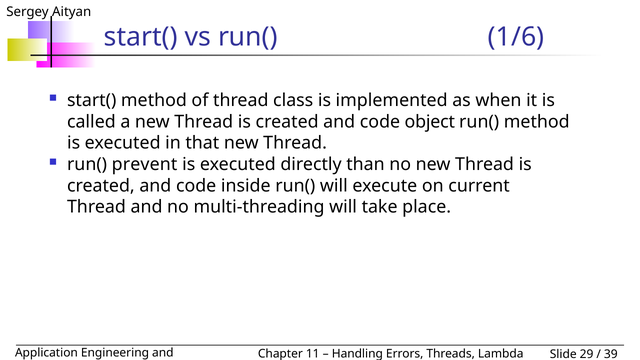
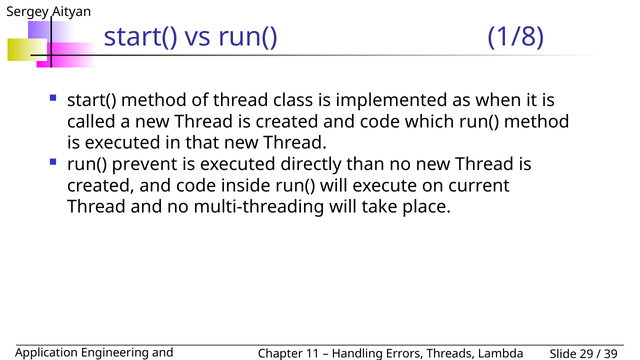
1/6: 1/6 -> 1/8 (516, 37)
object: object -> which (430, 122)
